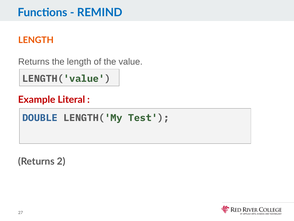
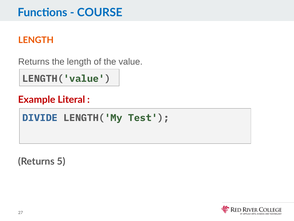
REMIND: REMIND -> COURSE (100, 13)
DOUBLE: DOUBLE -> DIVIDE (40, 118)
2: 2 -> 5 (61, 161)
